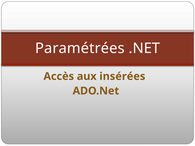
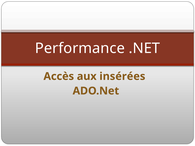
Paramétrées: Paramétrées -> Performance (80, 48)
